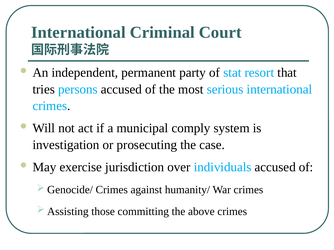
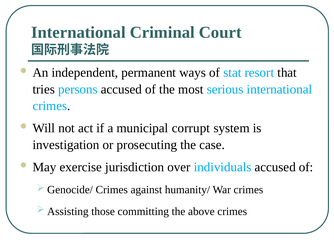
party: party -> ways (193, 73)
comply: comply -> corrupt (191, 128)
